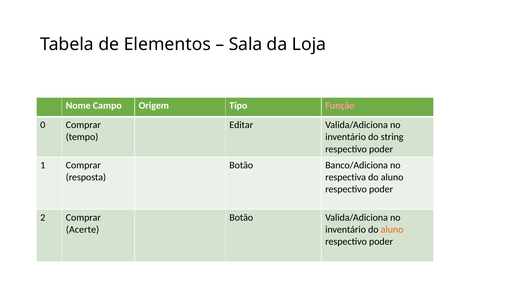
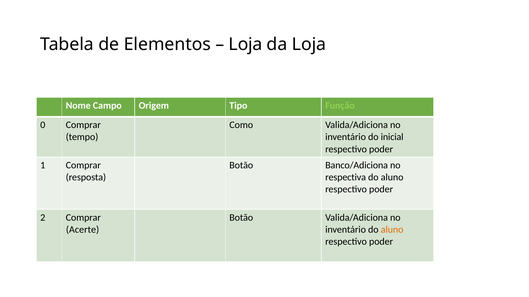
Sala: Sala -> Loja (246, 44)
Função colour: pink -> light green (340, 106)
Editar: Editar -> Como (241, 125)
string: string -> inicial (392, 137)
